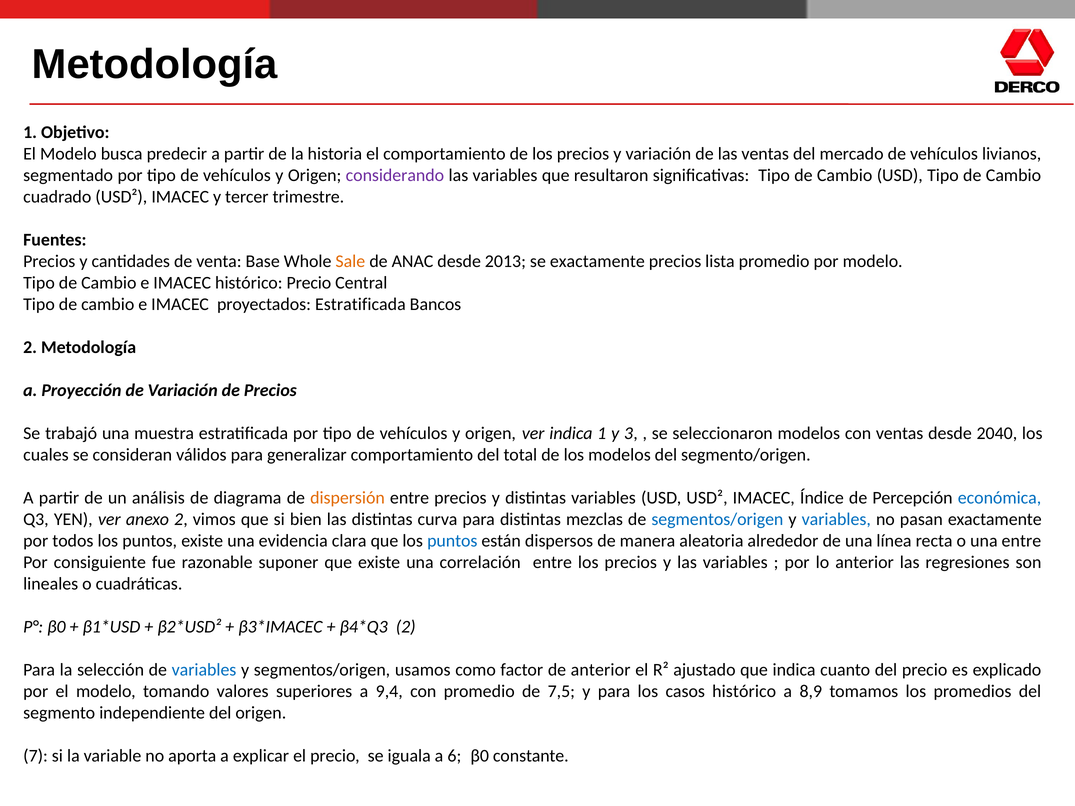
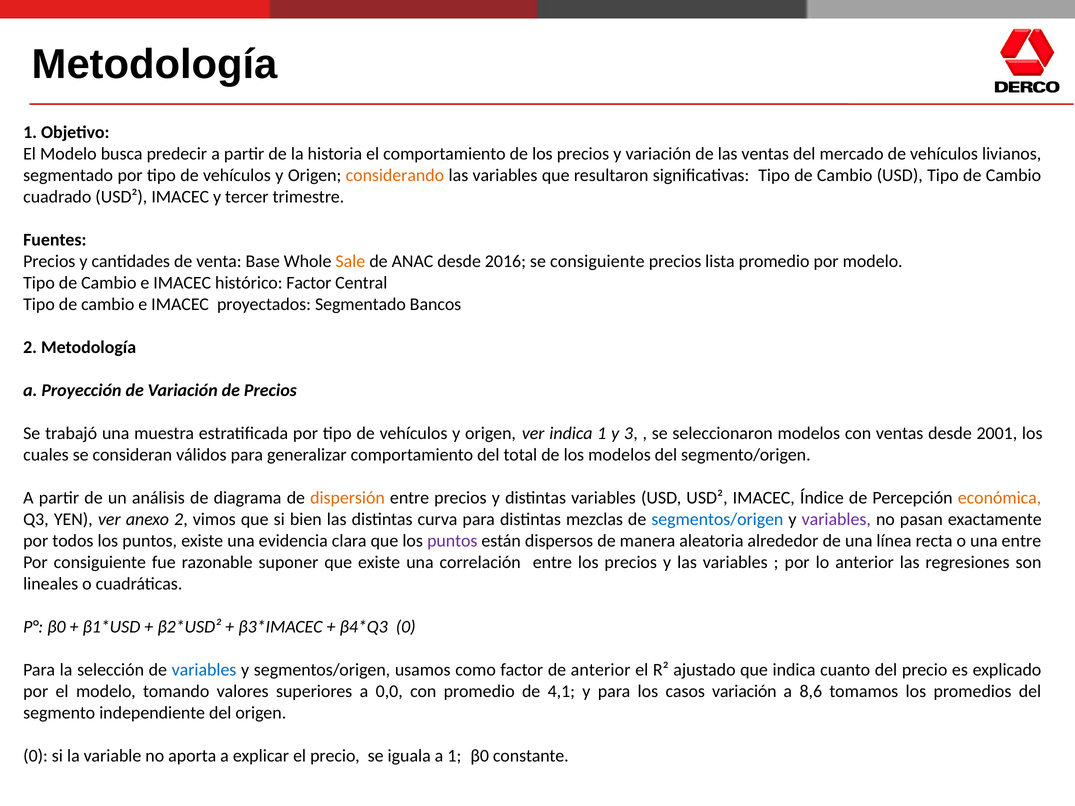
considerando colour: purple -> orange (395, 176)
2013: 2013 -> 2016 (505, 262)
se exactamente: exactamente -> consiguiente (597, 262)
histórico Precio: Precio -> Factor (309, 283)
proyectados Estratificada: Estratificada -> Segmentado (360, 305)
2040: 2040 -> 2001 (997, 434)
económica colour: blue -> orange (1000, 498)
variables colour: blue -> purple (836, 520)
puntos colour: blue -> purple (452, 541)
2: 2 -> 0 (406, 627)
9,4: 9,4 -> 0,0 (389, 692)
7,5: 7,5 -> 4,1 (561, 692)
casos histórico: histórico -> variación (744, 692)
8,9: 8,9 -> 8,6 (811, 692)
7: 7 -> 0 (36, 756)
a 6: 6 -> 1 (454, 756)
